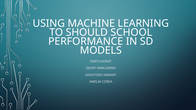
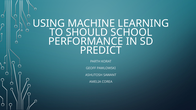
MODELS: MODELS -> PREDICT (101, 50)
